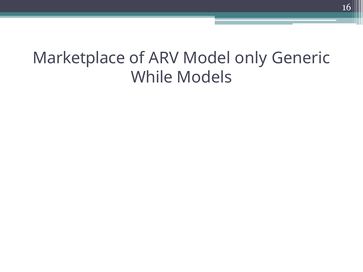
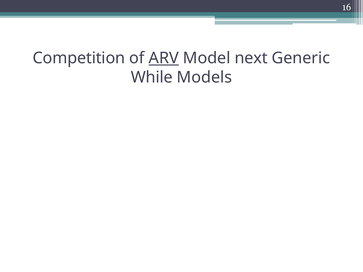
Marketplace: Marketplace -> Competition (79, 58)
ARV underline: none -> present (164, 58)
only: only -> next (251, 58)
